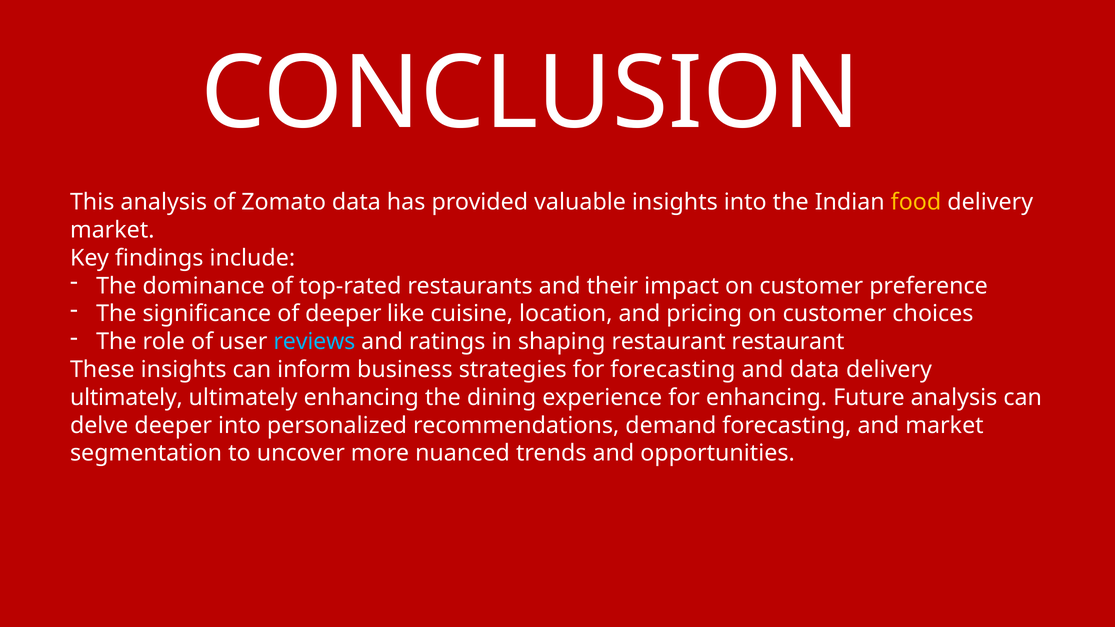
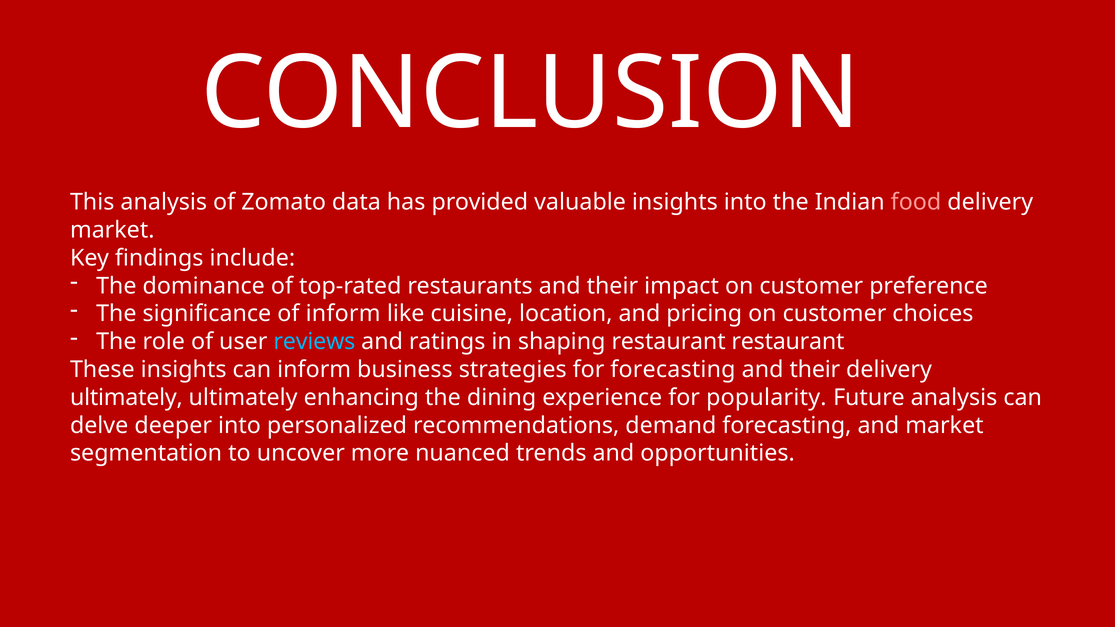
food colour: yellow -> pink (916, 202)
of deeper: deeper -> inform (343, 314)
data: data -> their (815, 370)
for enhancing: enhancing -> popularity (766, 398)
